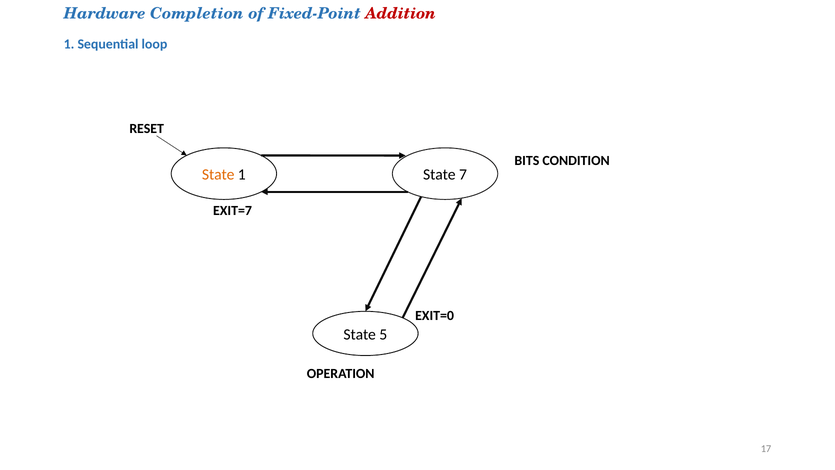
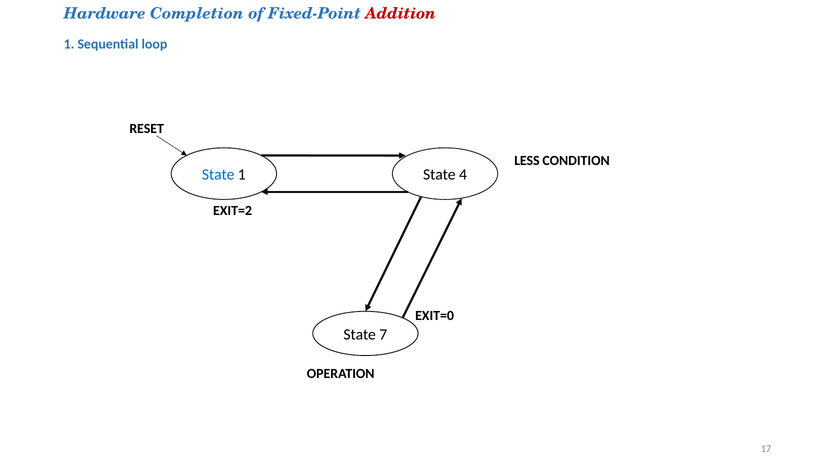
BITS: BITS -> LESS (527, 161)
State colour: orange -> blue (218, 175)
7: 7 -> 4 (463, 175)
EXIT=7: EXIT=7 -> EXIT=2 (233, 211)
5: 5 -> 7 (383, 334)
